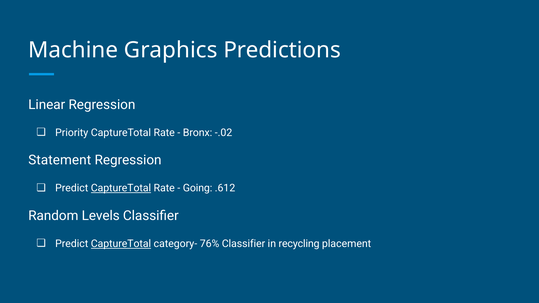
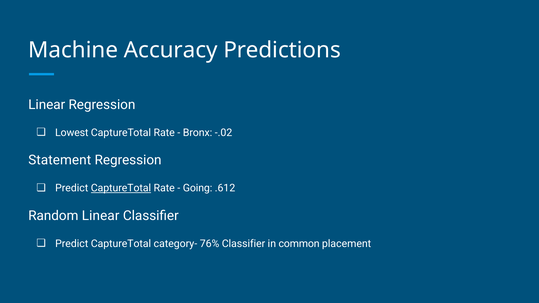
Graphics: Graphics -> Accuracy (171, 50)
Priority: Priority -> Lowest (72, 133)
Random Levels: Levels -> Linear (101, 216)
CaptureTotal underline: present -> none (121, 244)
recycling: recycling -> common (299, 244)
